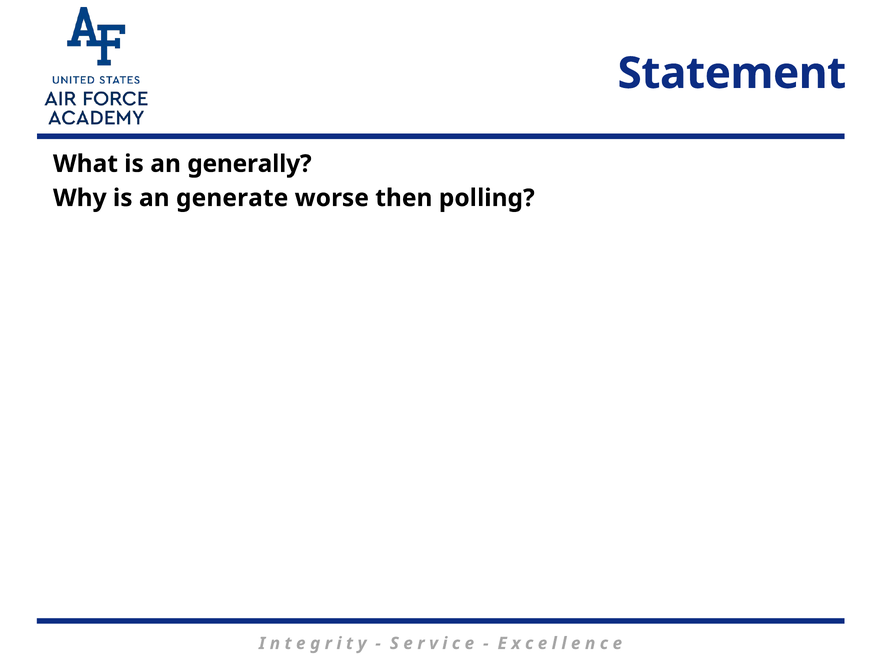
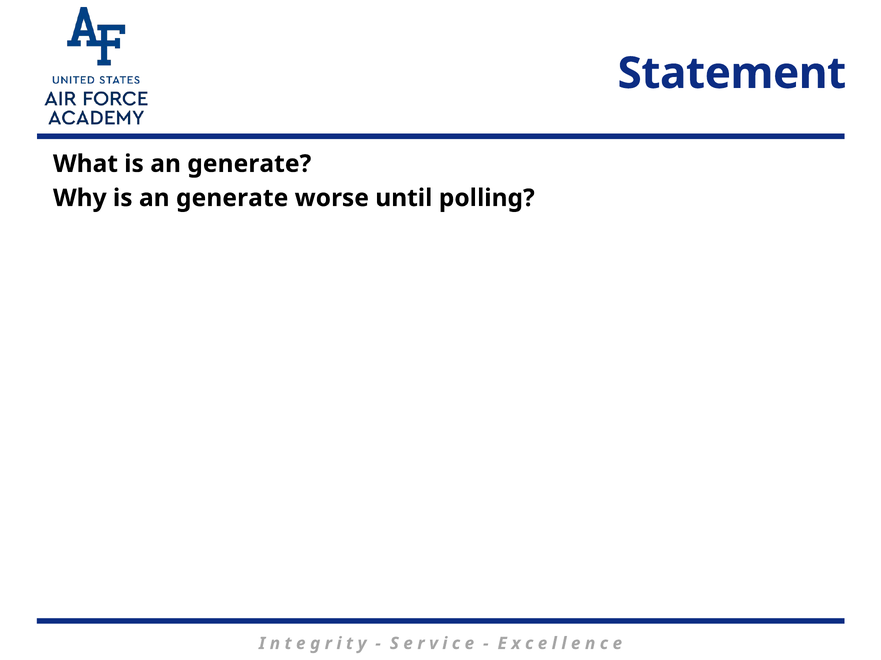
What is an generally: generally -> generate (249, 164)
then: then -> until (404, 198)
